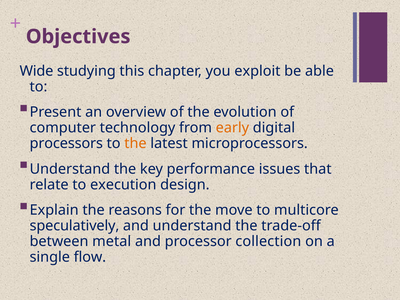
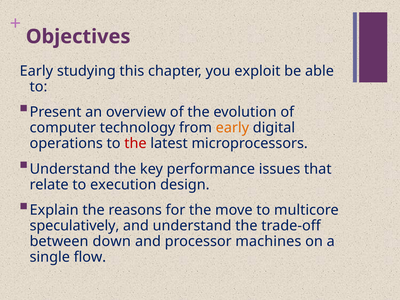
Wide: Wide -> Early (36, 71)
processors: processors -> operations (66, 143)
the colour: orange -> red (135, 143)
metal: metal -> down (112, 241)
collection: collection -> machines (268, 241)
